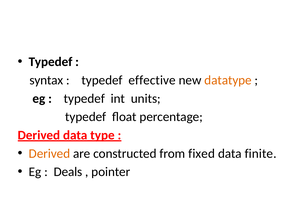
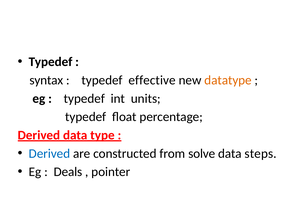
Derived colour: orange -> blue (49, 154)
fixed: fixed -> solve (202, 154)
finite: finite -> steps (261, 154)
